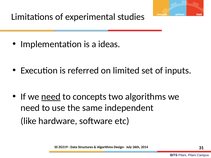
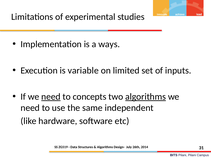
ideas: ideas -> ways (109, 44)
referred: referred -> variable (83, 71)
algorithms underline: none -> present (146, 97)
